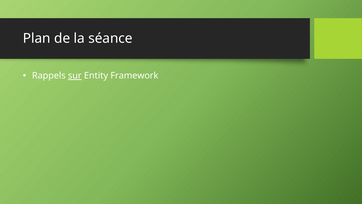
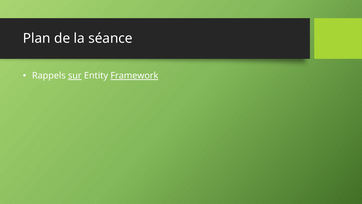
Framework underline: none -> present (134, 76)
